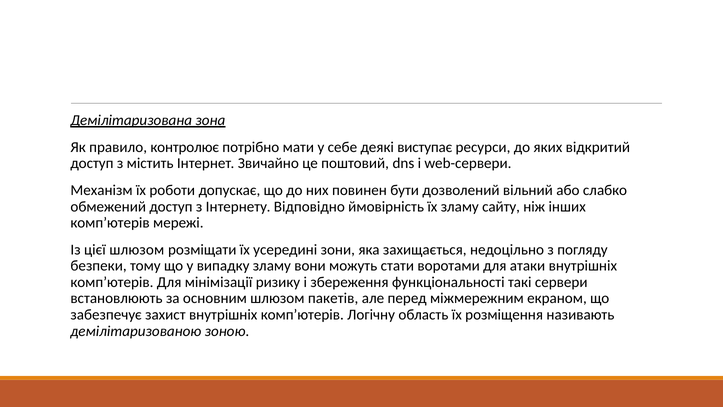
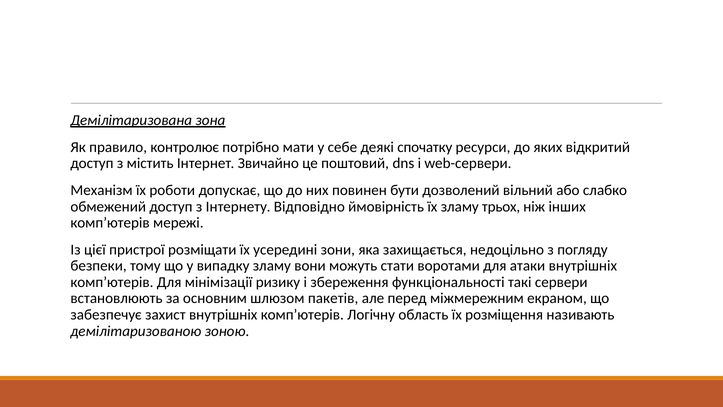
виступає: виступає -> спочатку (425, 147)
сайту: сайту -> трьох (501, 206)
цієї шлюзом: шлюзом -> пристрої (137, 249)
